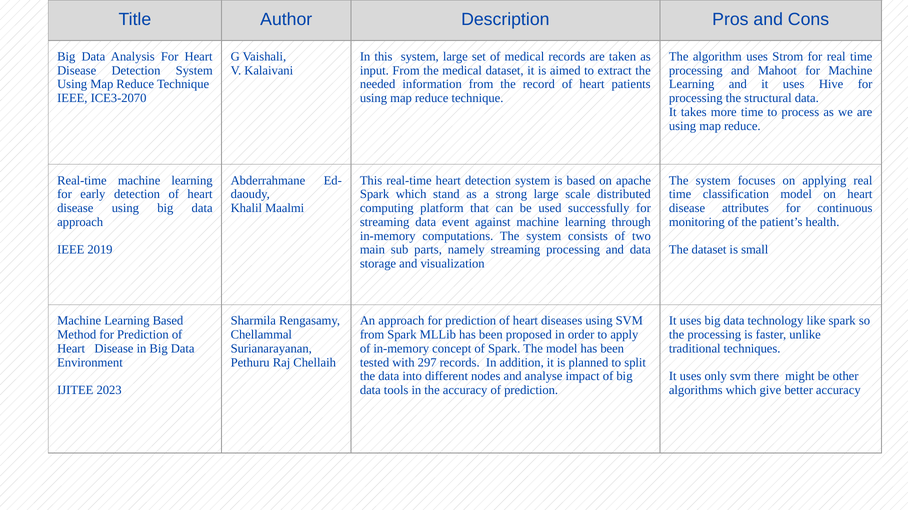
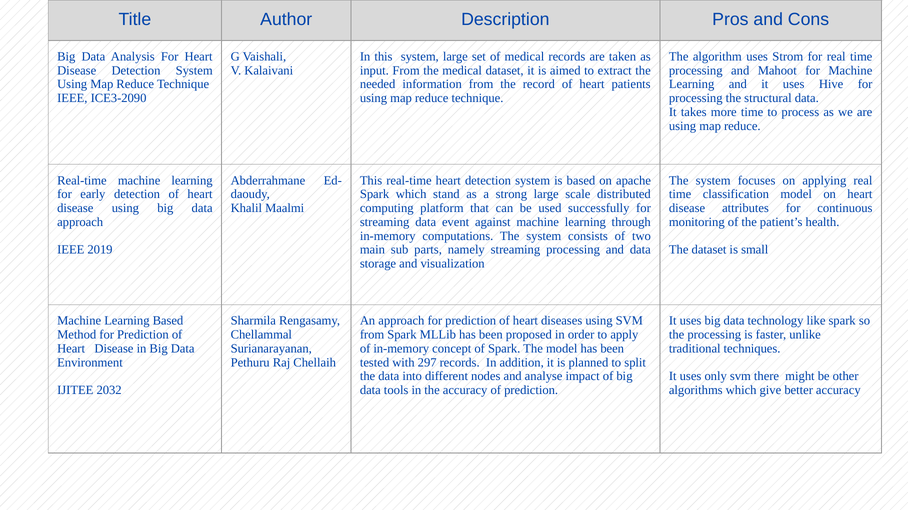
ICE3-2070: ICE3-2070 -> ICE3-2090 (119, 98)
2023: 2023 -> 2032 (109, 391)
